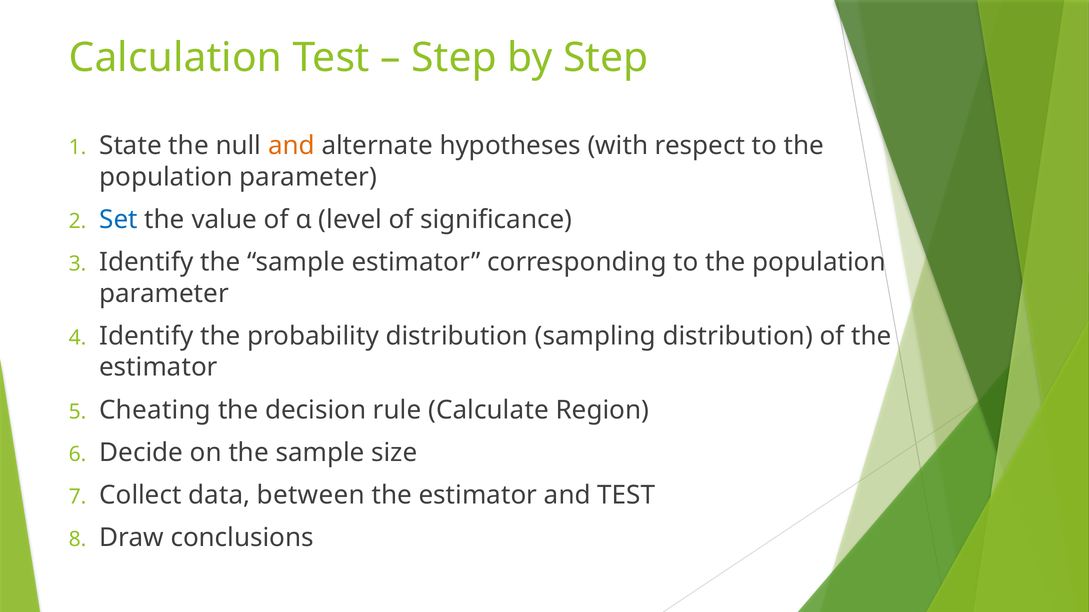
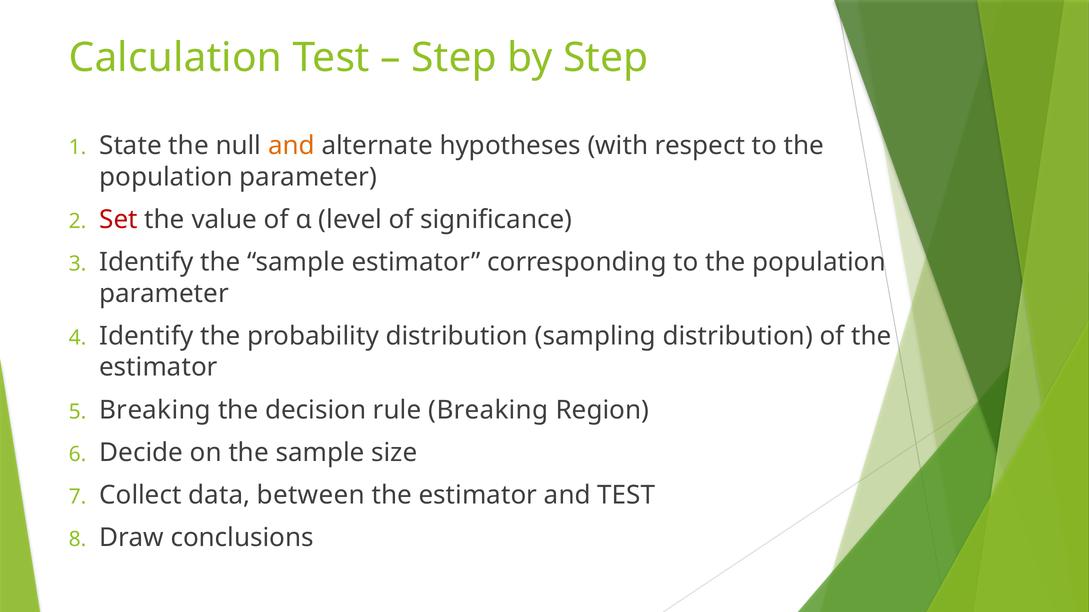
Set colour: blue -> red (118, 220)
Cheating: Cheating -> Breaking (155, 410)
rule Calculate: Calculate -> Breaking (488, 410)
